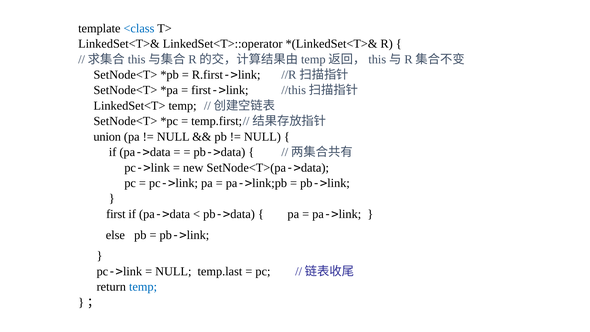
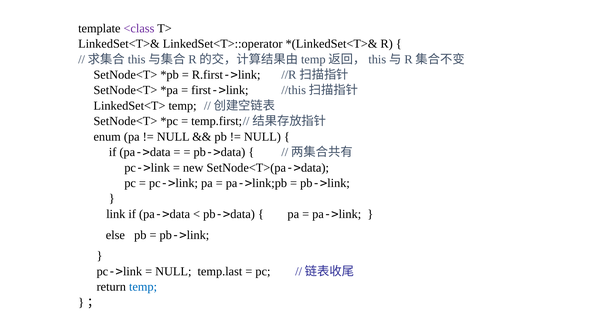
<class colour: blue -> purple (139, 28)
union: union -> enum (107, 137)
first: first -> link (116, 214)
